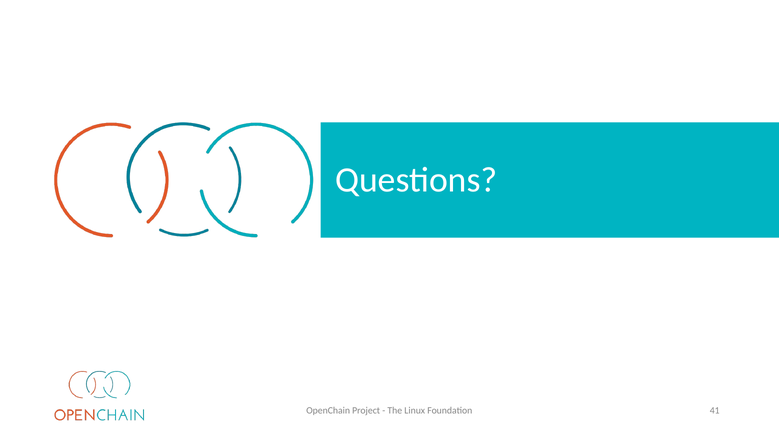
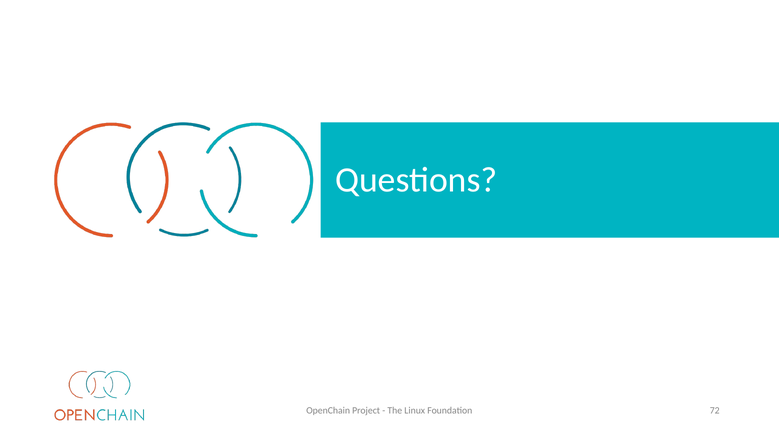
41: 41 -> 72 (715, 411)
